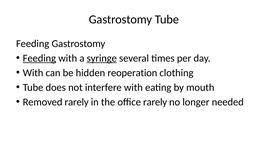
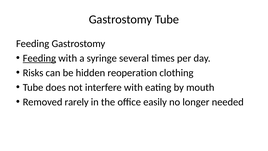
syringe underline: present -> none (102, 58)
With: With -> Risks (33, 73)
office rarely: rarely -> easily (155, 102)
